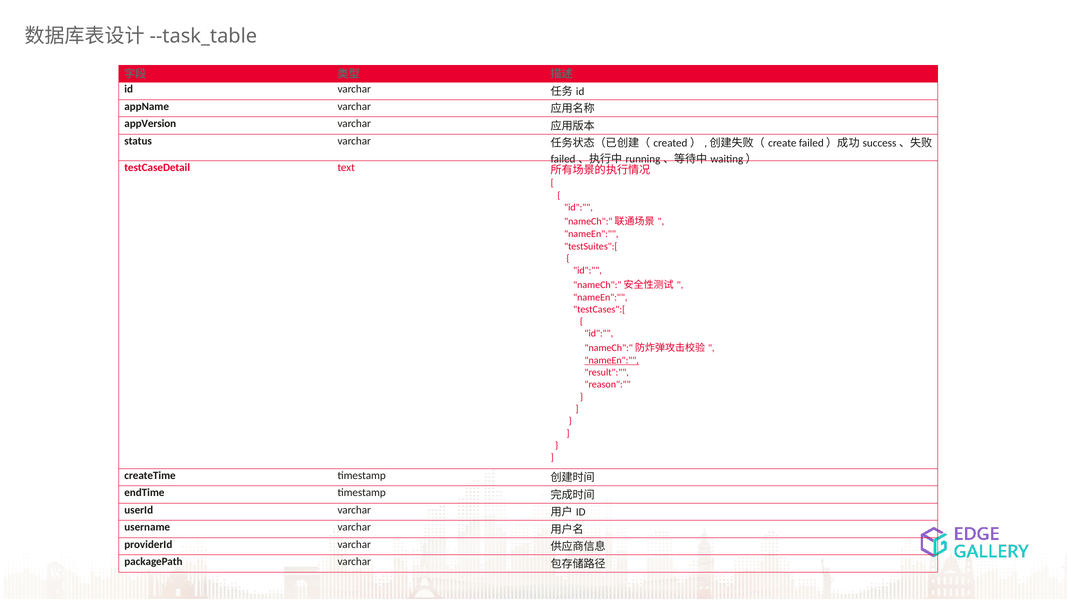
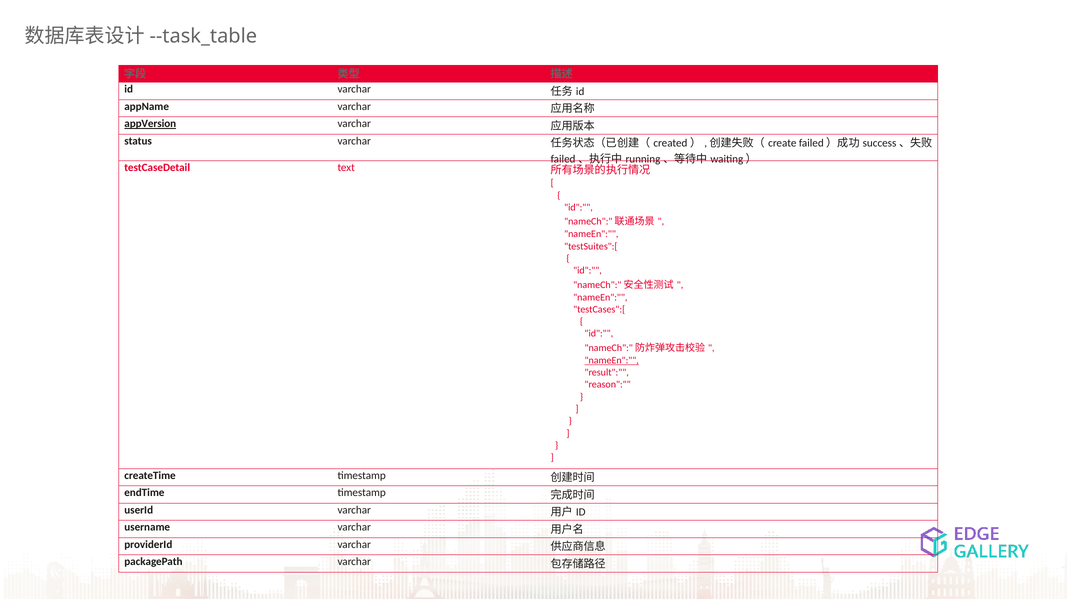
appVersion underline: none -> present (150, 124)
